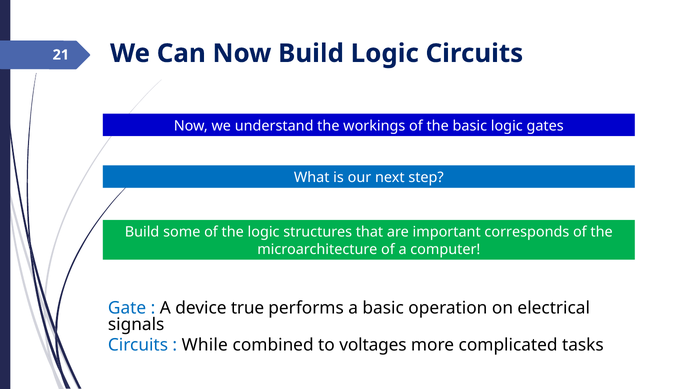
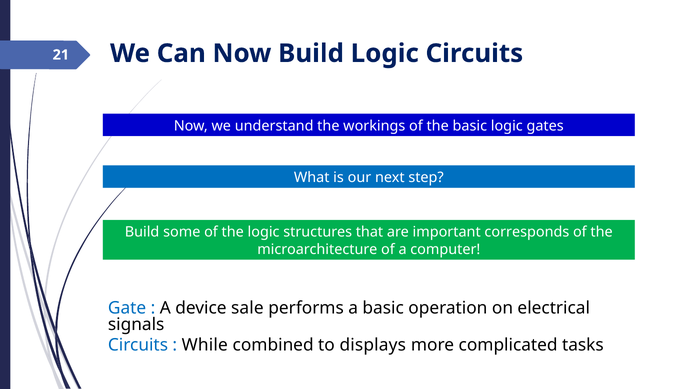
true: true -> sale (247, 308)
voltages: voltages -> displays (373, 345)
